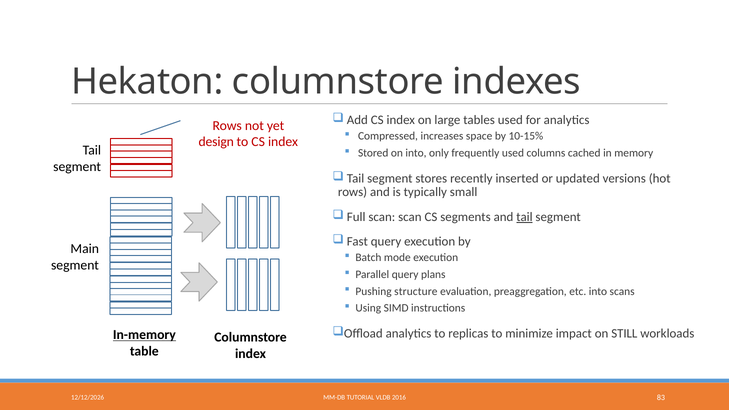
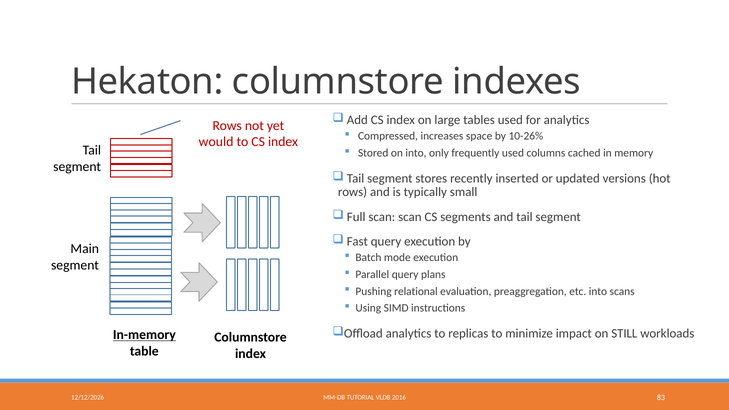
10-15%: 10-15% -> 10-26% (526, 136)
design: design -> would (216, 142)
tail underline: present -> none (524, 217)
structure: structure -> relational (416, 291)
